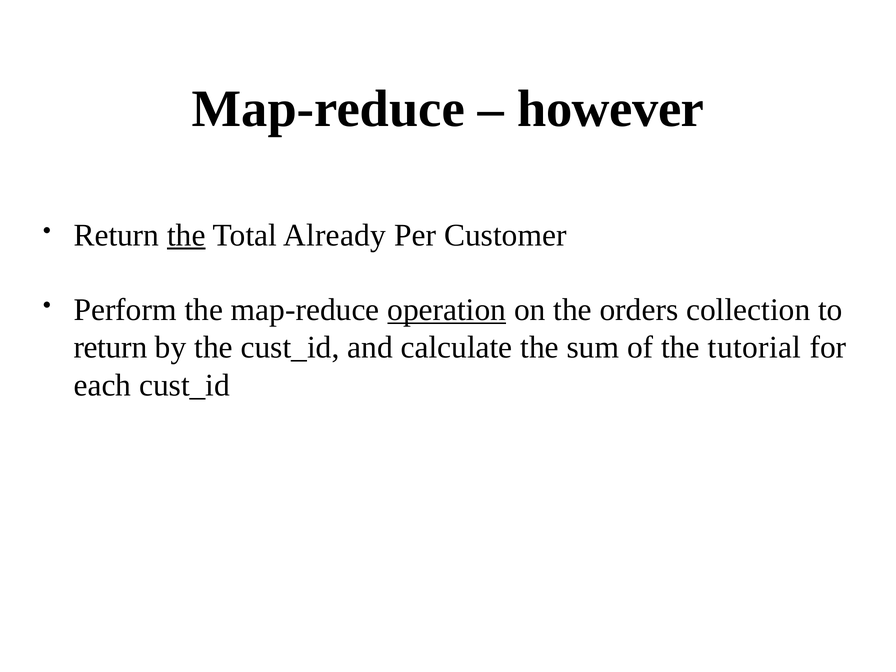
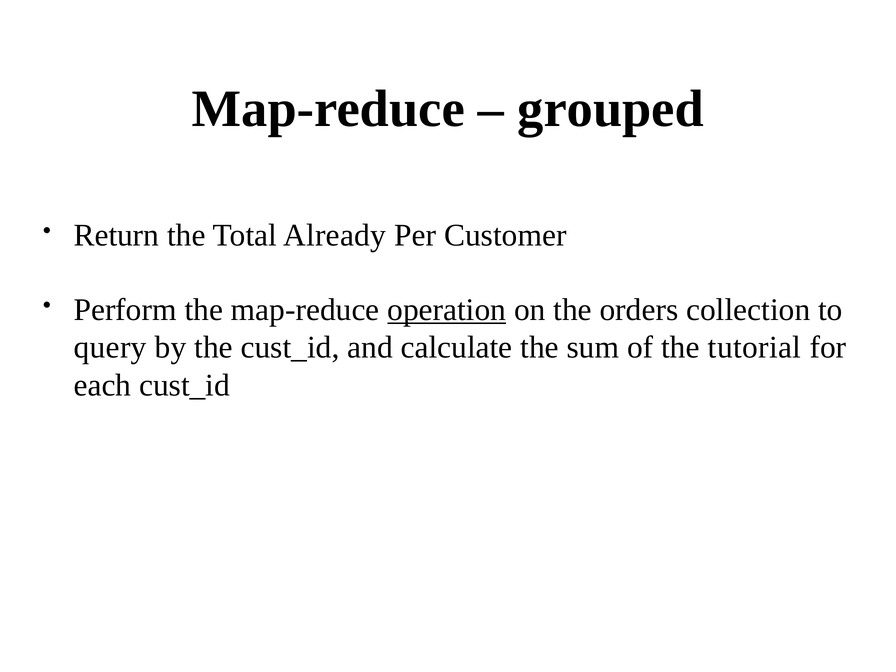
however: however -> grouped (611, 109)
the underline: present -> none (186, 235)
return: return -> query (110, 347)
